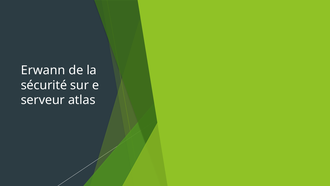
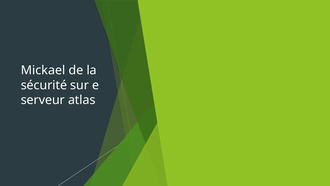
Erwann: Erwann -> Mickael (43, 70)
